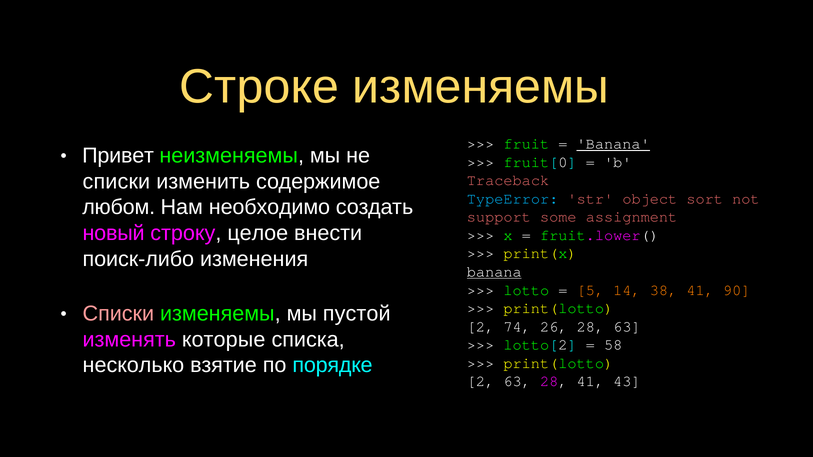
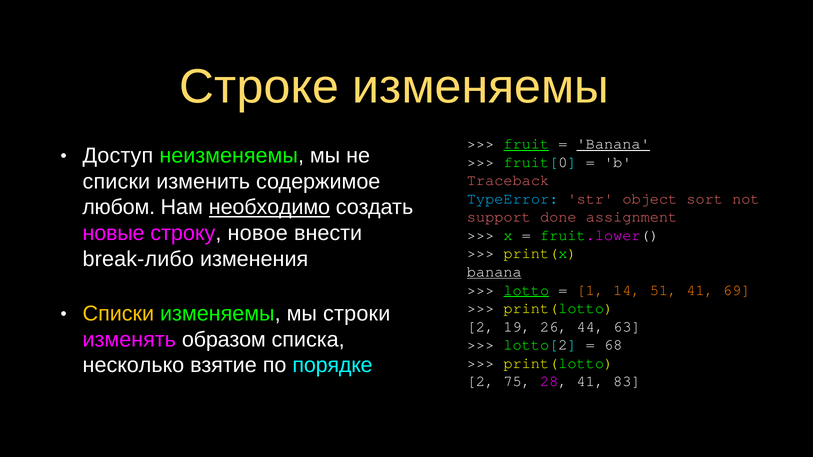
fruit underline: none -> present (526, 144)
Привет: Привет -> Доступ (118, 156)
необходимо underline: none -> present (269, 207)
some: some -> done (558, 217)
новый: новый -> новые (114, 233)
целое: целое -> новое (258, 233)
поиск-либо: поиск-либо -> break-либо (138, 259)
lotto underline: none -> present (526, 290)
5: 5 -> 1 (590, 290)
38: 38 -> 51 (664, 290)
90: 90 -> 69 (737, 290)
Списки colour: pink -> yellow (118, 314)
пустой: пустой -> строки (357, 314)
74: 74 -> 19 (517, 327)
26 28: 28 -> 44 (590, 327)
которые: которые -> образом (224, 340)
58: 58 -> 68 (613, 345)
2 63: 63 -> 75 (517, 382)
43: 43 -> 83 (627, 382)
